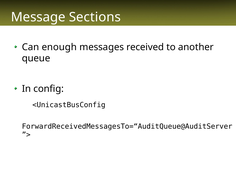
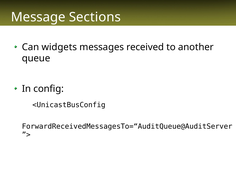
enough: enough -> widgets (59, 47)
